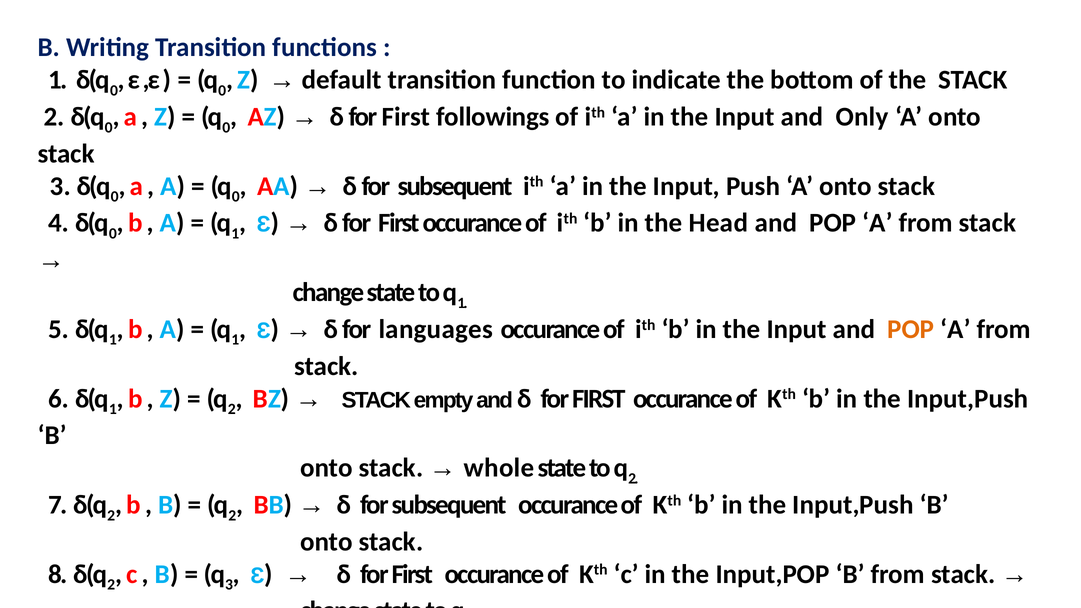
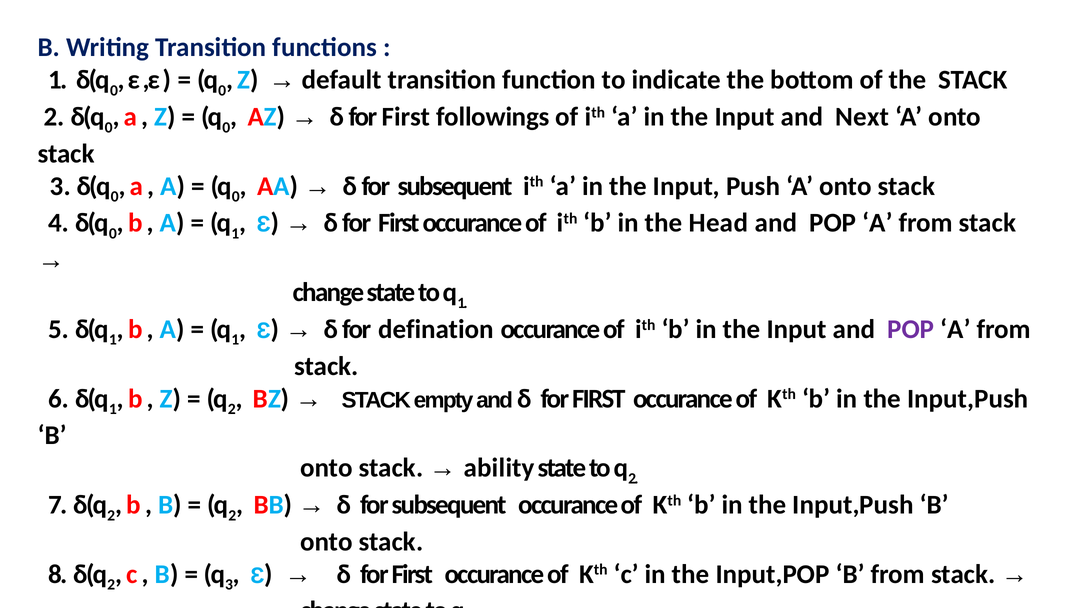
Only: Only -> Next (862, 117)
languages: languages -> defination (436, 329)
POP colour: orange -> purple (911, 329)
whole: whole -> ability (499, 468)
